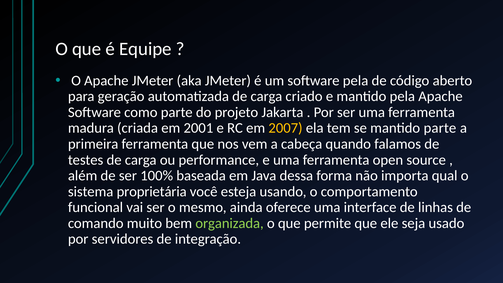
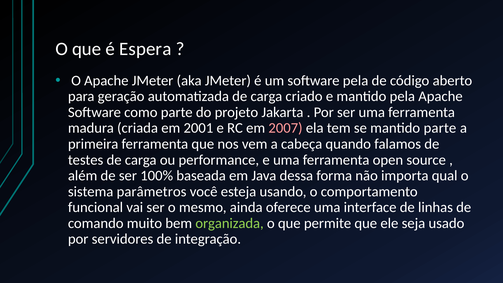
Equipe: Equipe -> Espera (145, 49)
2007 colour: yellow -> pink (285, 128)
proprietária: proprietária -> parâmetros (152, 192)
